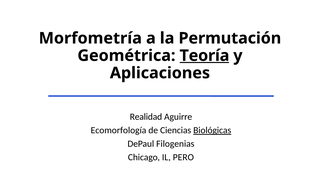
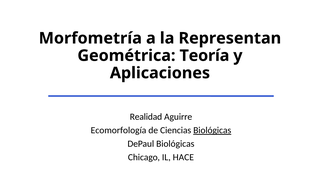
Permutación: Permutación -> Representan (230, 38)
Teoría underline: present -> none (204, 56)
DePaul Filogenias: Filogenias -> Biológicas (175, 144)
PERO: PERO -> HACE (183, 157)
